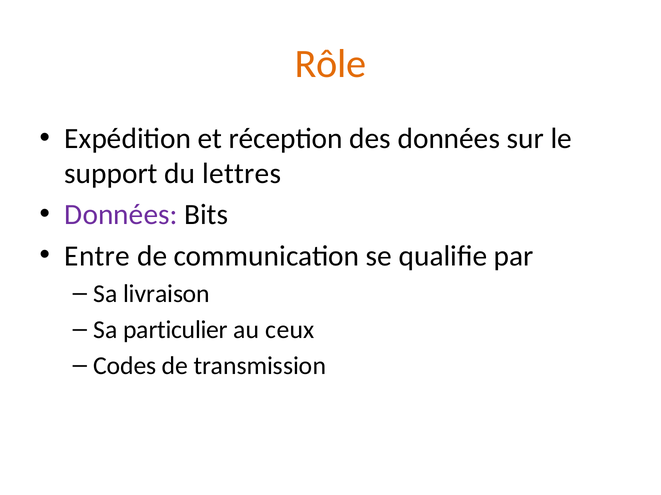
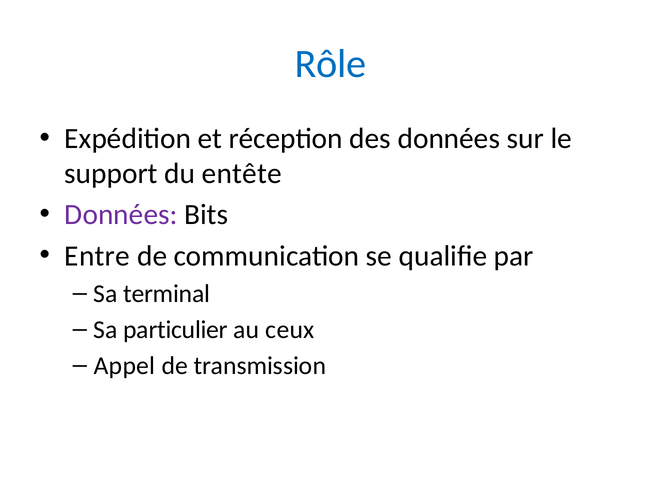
Rôle colour: orange -> blue (331, 64)
lettres: lettres -> entête (242, 174)
livraison: livraison -> terminal (167, 294)
Codes: Codes -> Appel (125, 366)
